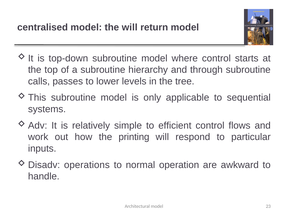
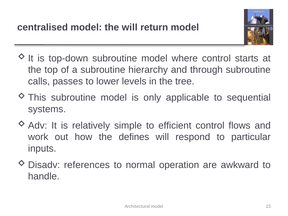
printing: printing -> defines (134, 137)
operations: operations -> references (87, 165)
